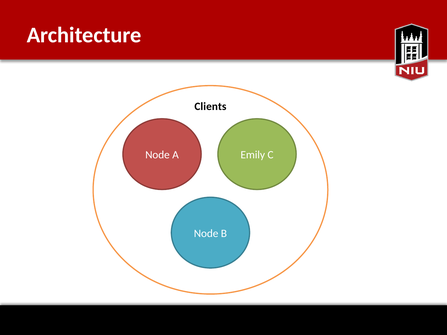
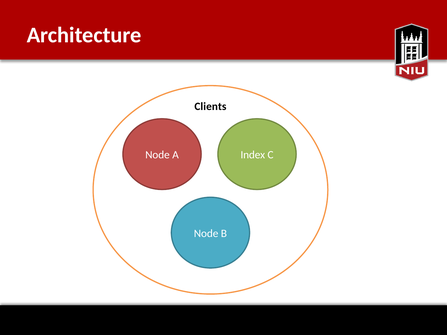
Emily: Emily -> Index (253, 155)
